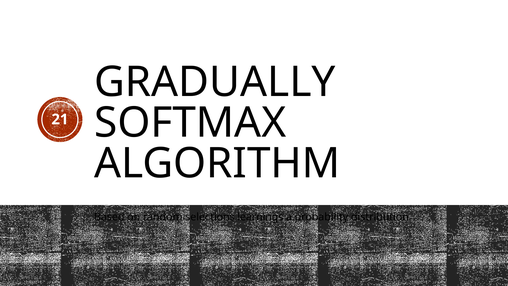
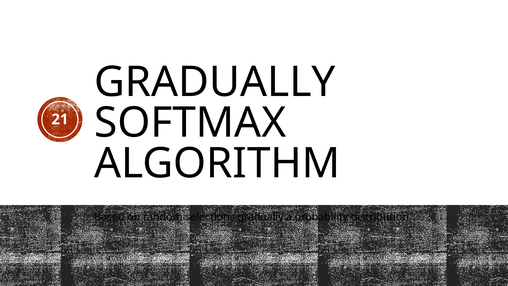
selections learnings: learnings -> gradually (260, 217)
